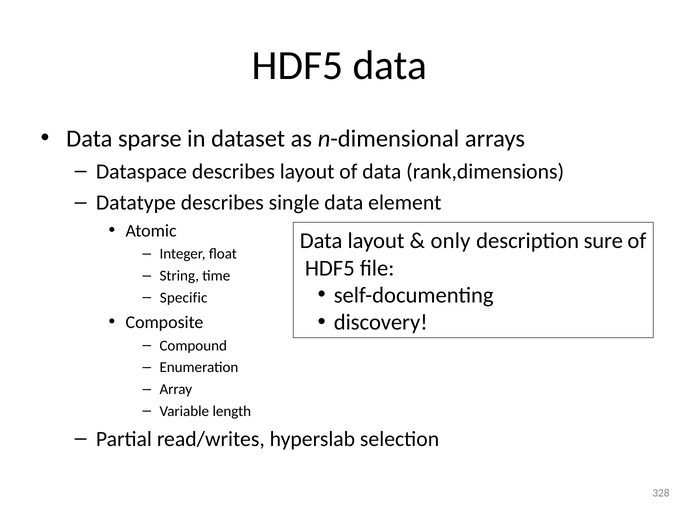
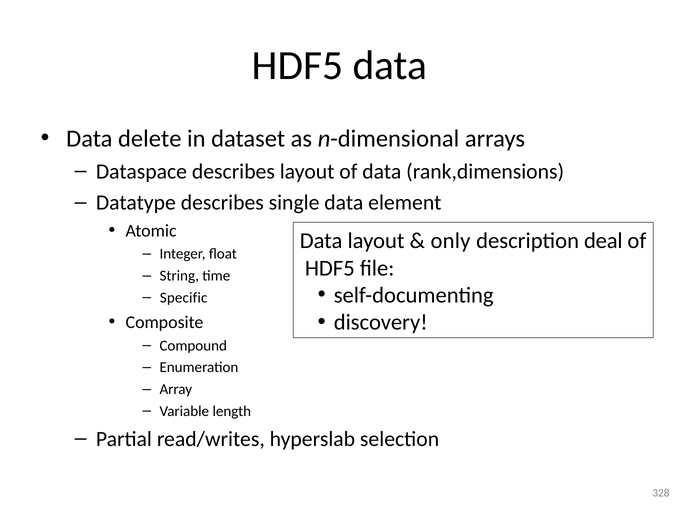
sparse: sparse -> delete (150, 139)
sure: sure -> deal (603, 241)
